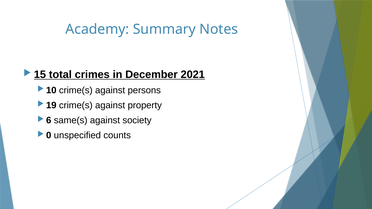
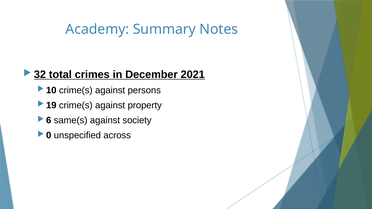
15: 15 -> 32 (40, 75)
counts: counts -> across (117, 136)
